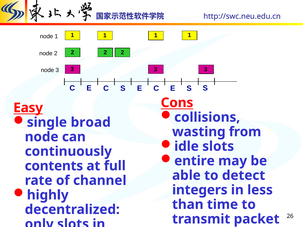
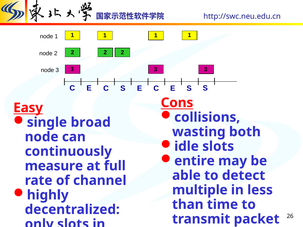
from: from -> both (245, 132)
contents: contents -> measure (54, 166)
integers: integers -> multiple (200, 190)
